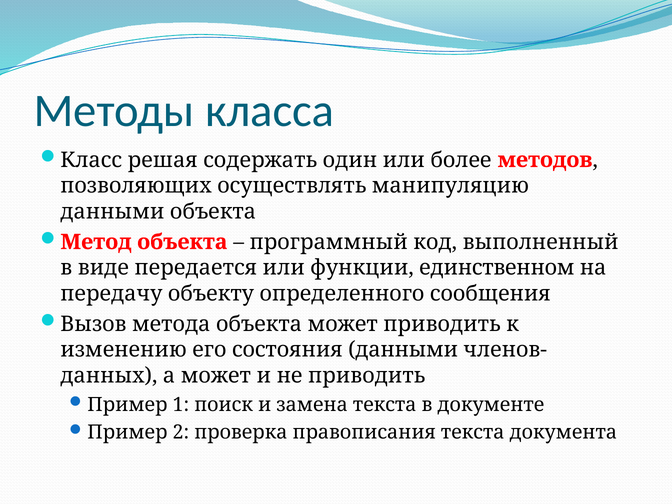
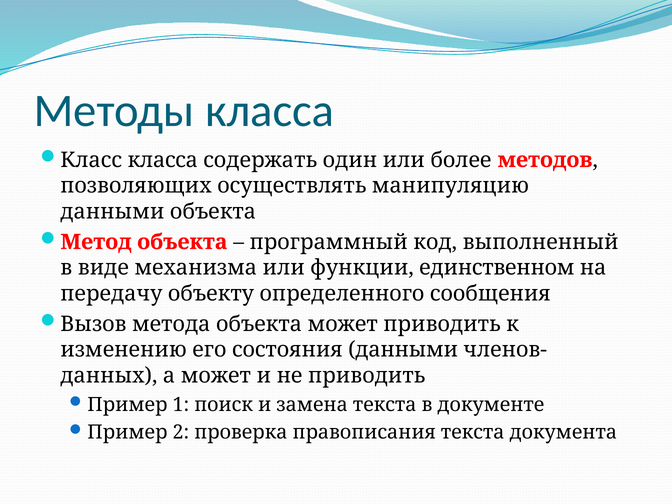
Класс решая: решая -> класса (163, 160)
передается: передается -> механизма (196, 268)
